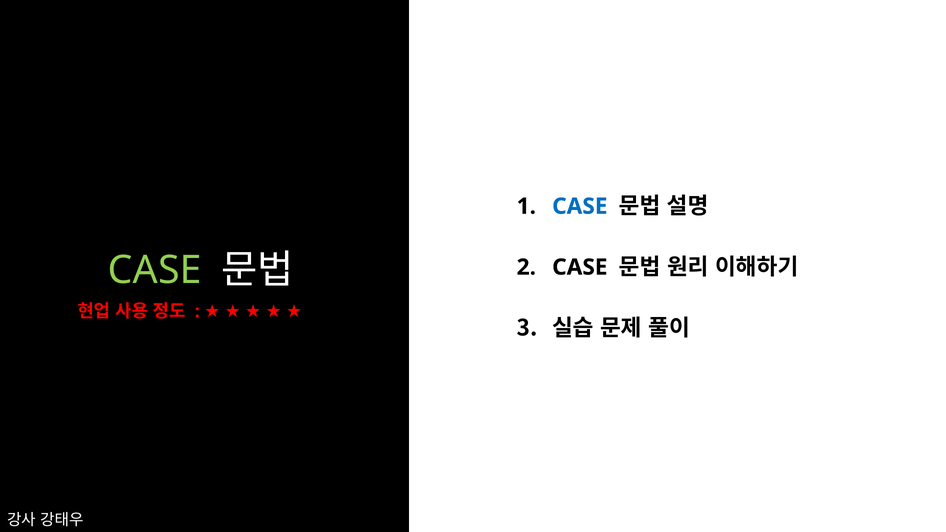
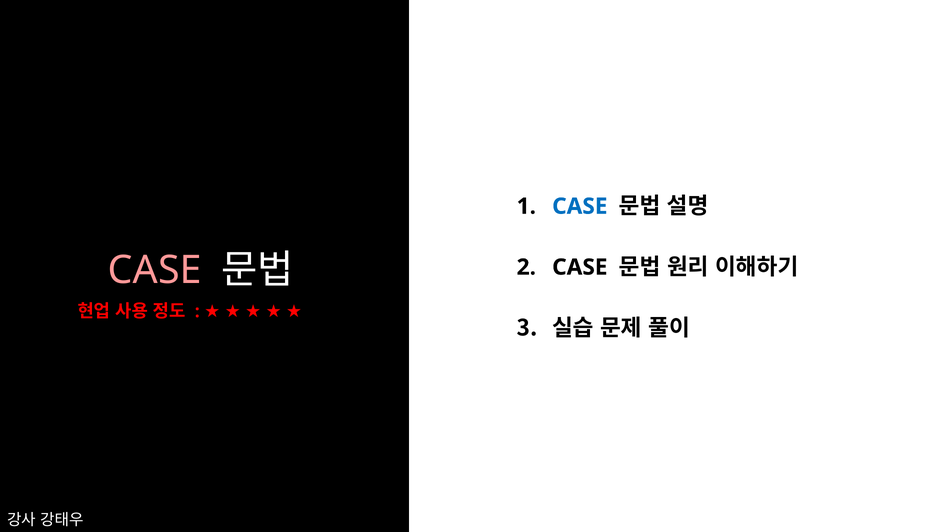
CASE colour: light green -> pink (155, 270)
